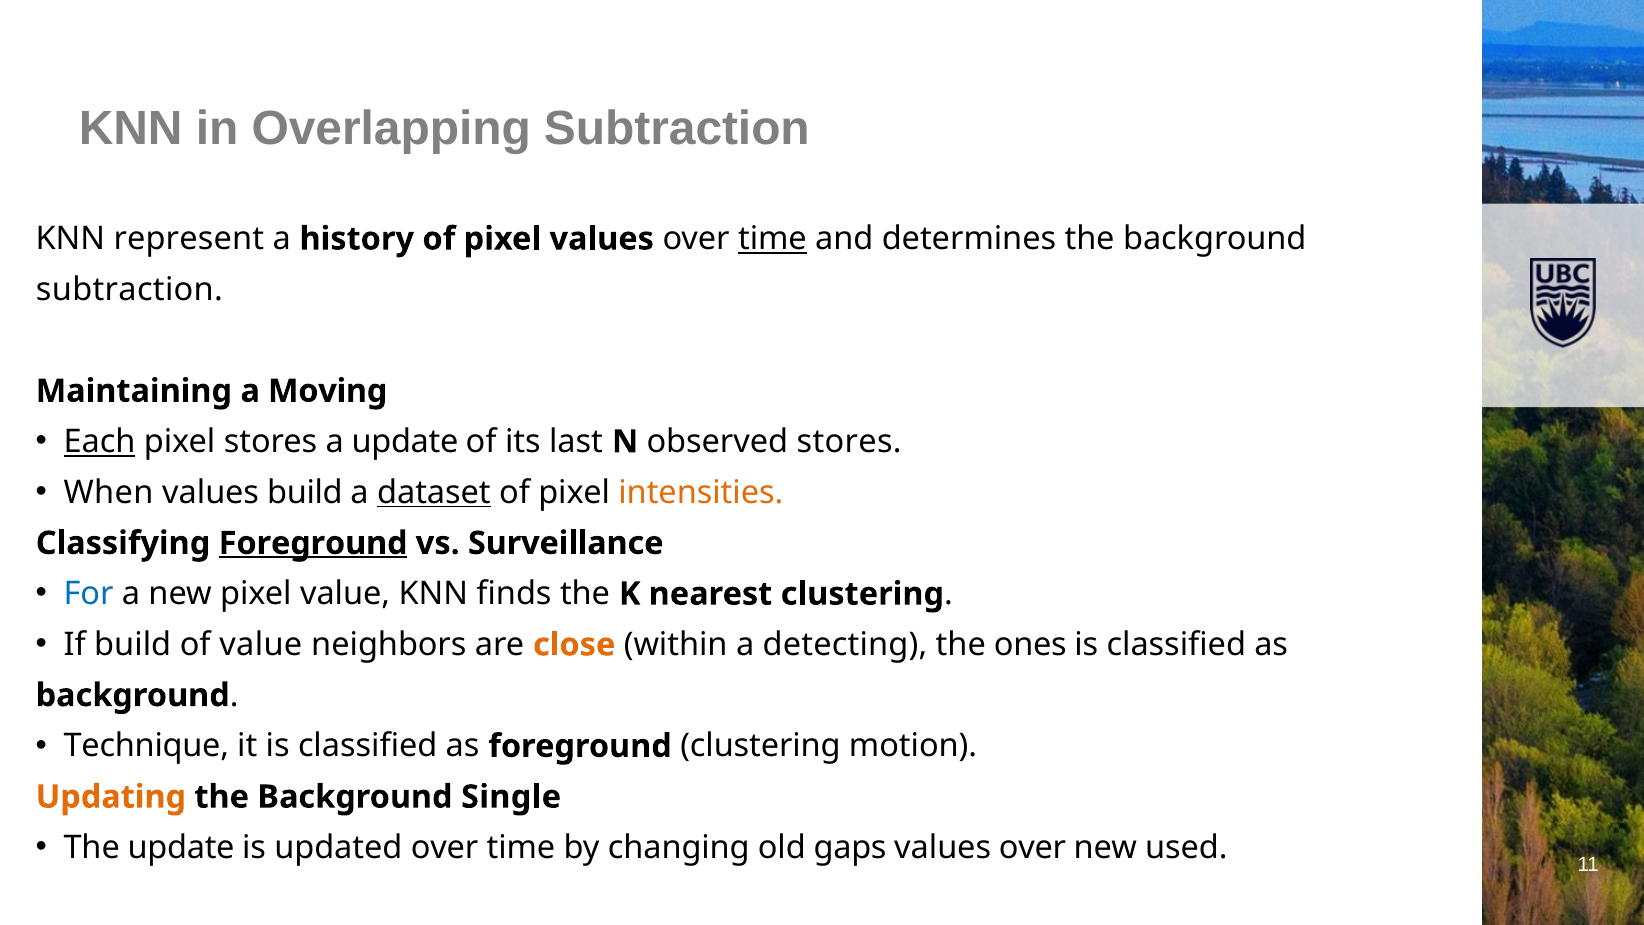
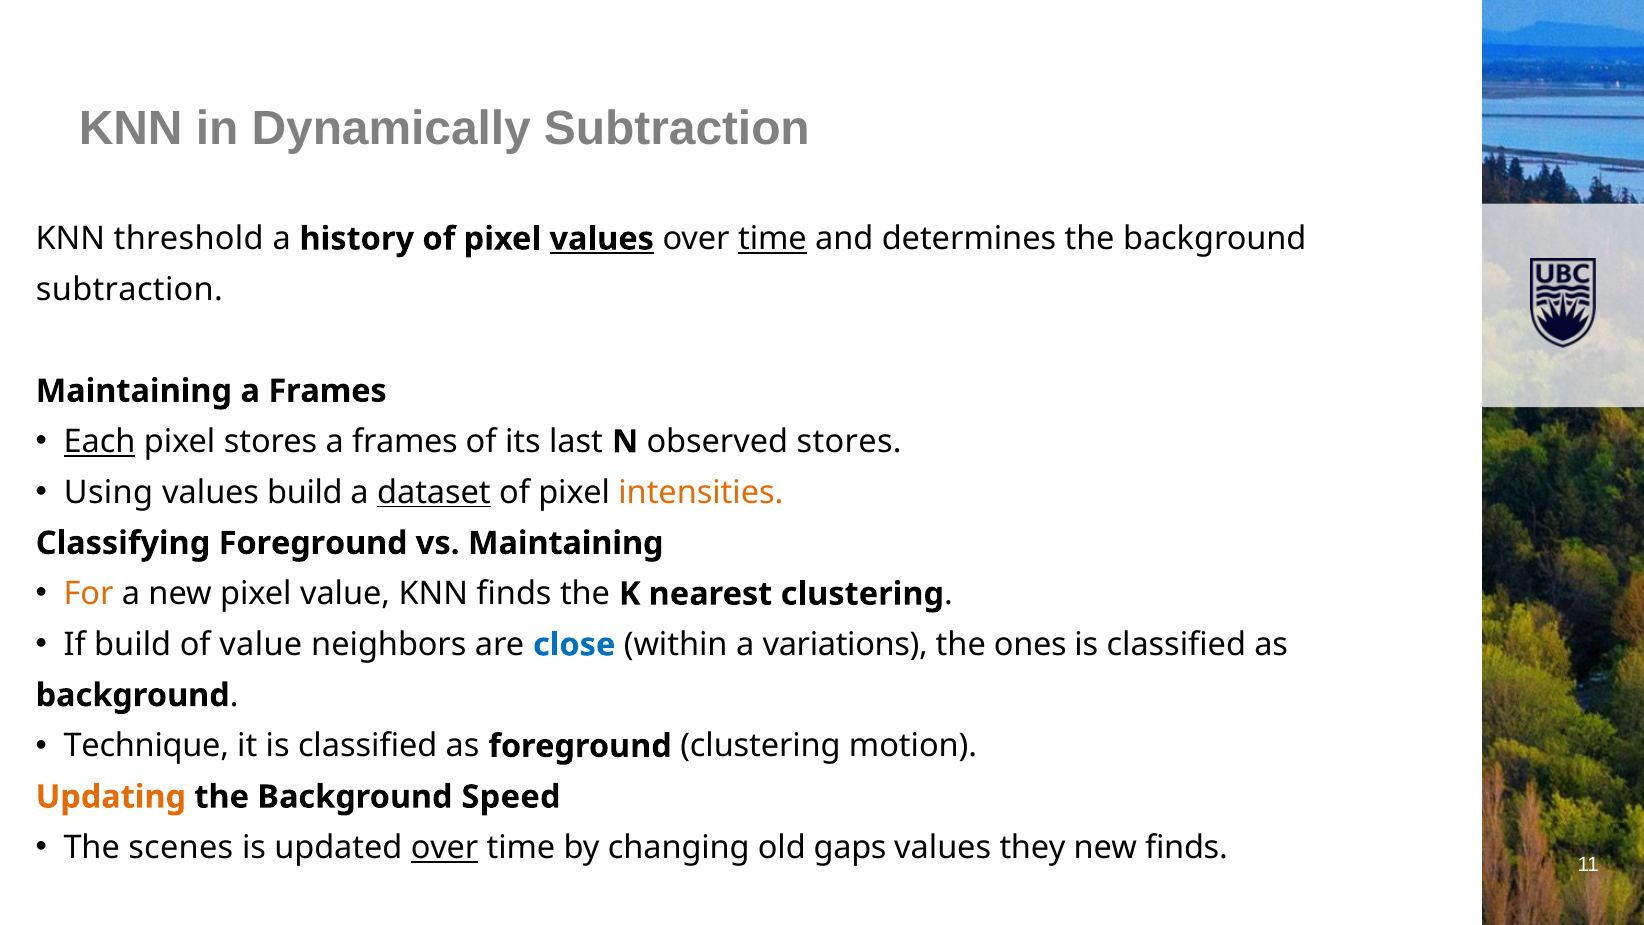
Overlapping: Overlapping -> Dynamically (391, 129)
represent: represent -> threshold (189, 239)
values underline: none -> present (602, 239)
Maintaining a Moving: Moving -> Frames (328, 391)
stores a update: update -> frames (405, 442)
When: When -> Using (109, 492)
Foreground underline: present -> none (313, 543)
vs Surveillance: Surveillance -> Maintaining (566, 543)
For colour: blue -> orange (89, 594)
close colour: orange -> blue (574, 645)
detecting: detecting -> variations (845, 645)
Single: Single -> Speed (511, 797)
The update: update -> scenes (181, 847)
over underline: none -> present (445, 847)
over: over -> they (1032, 847)
new used: used -> finds (1186, 847)
